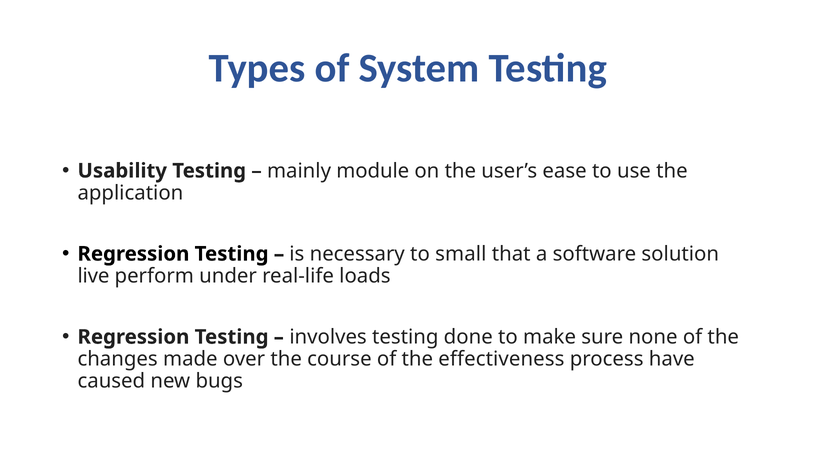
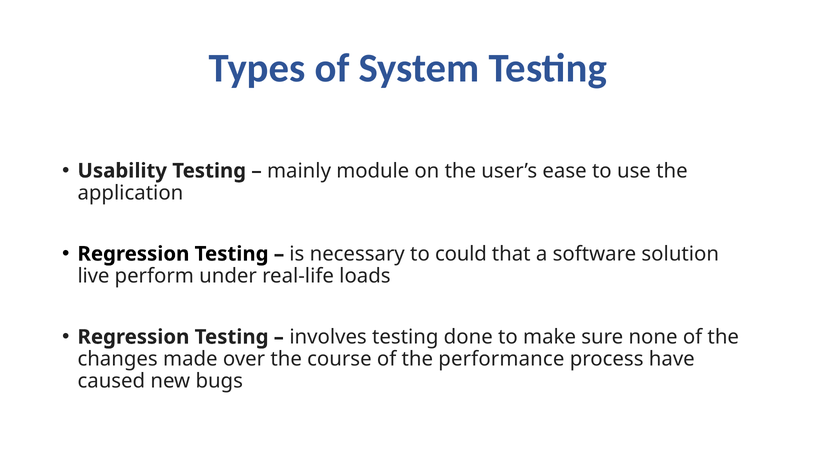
small: small -> could (461, 254)
effectiveness: effectiveness -> performance (501, 359)
